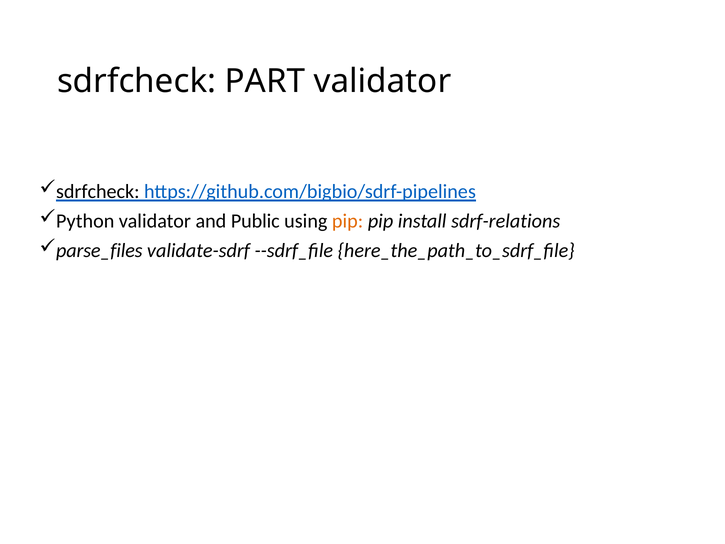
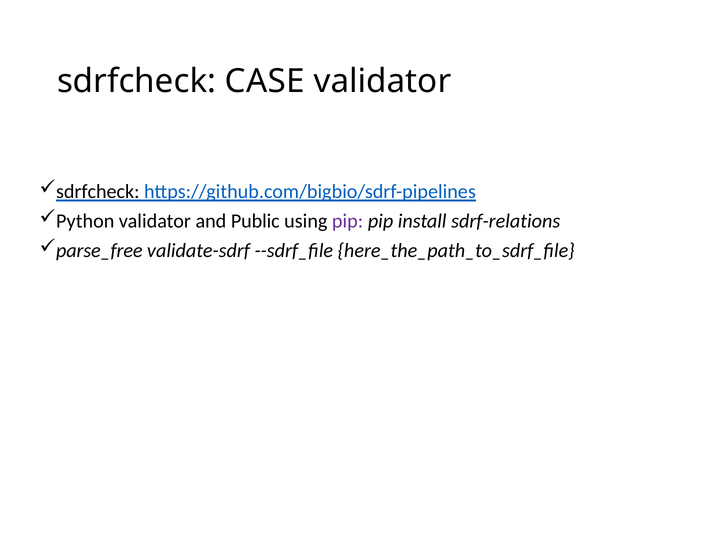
PART: PART -> CASE (265, 81)
pip colour: orange -> purple (348, 221)
parse_files: parse_files -> parse_free (99, 250)
